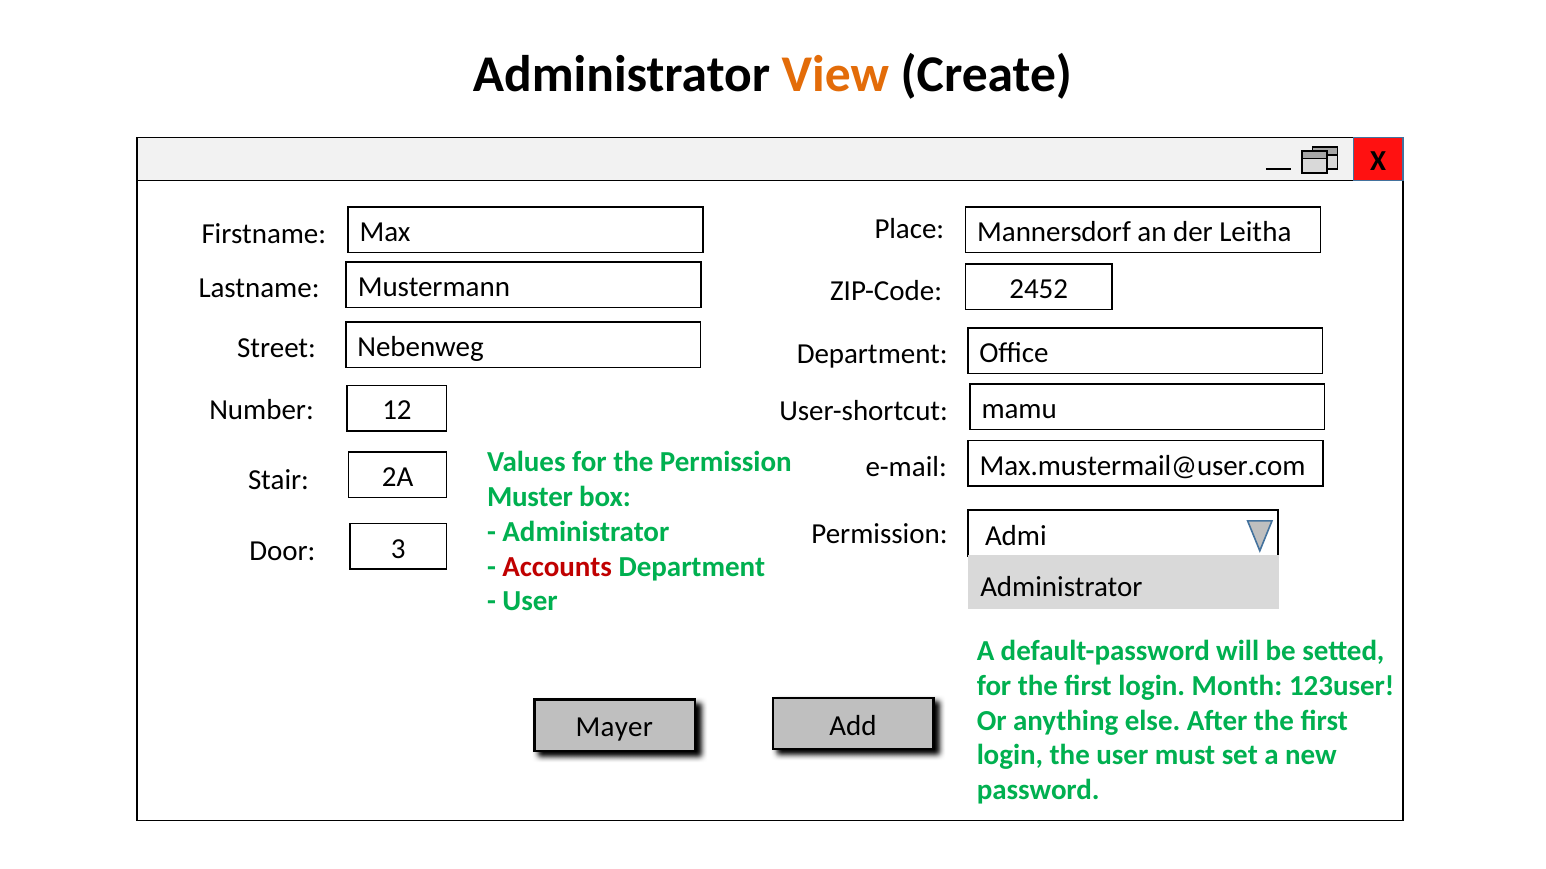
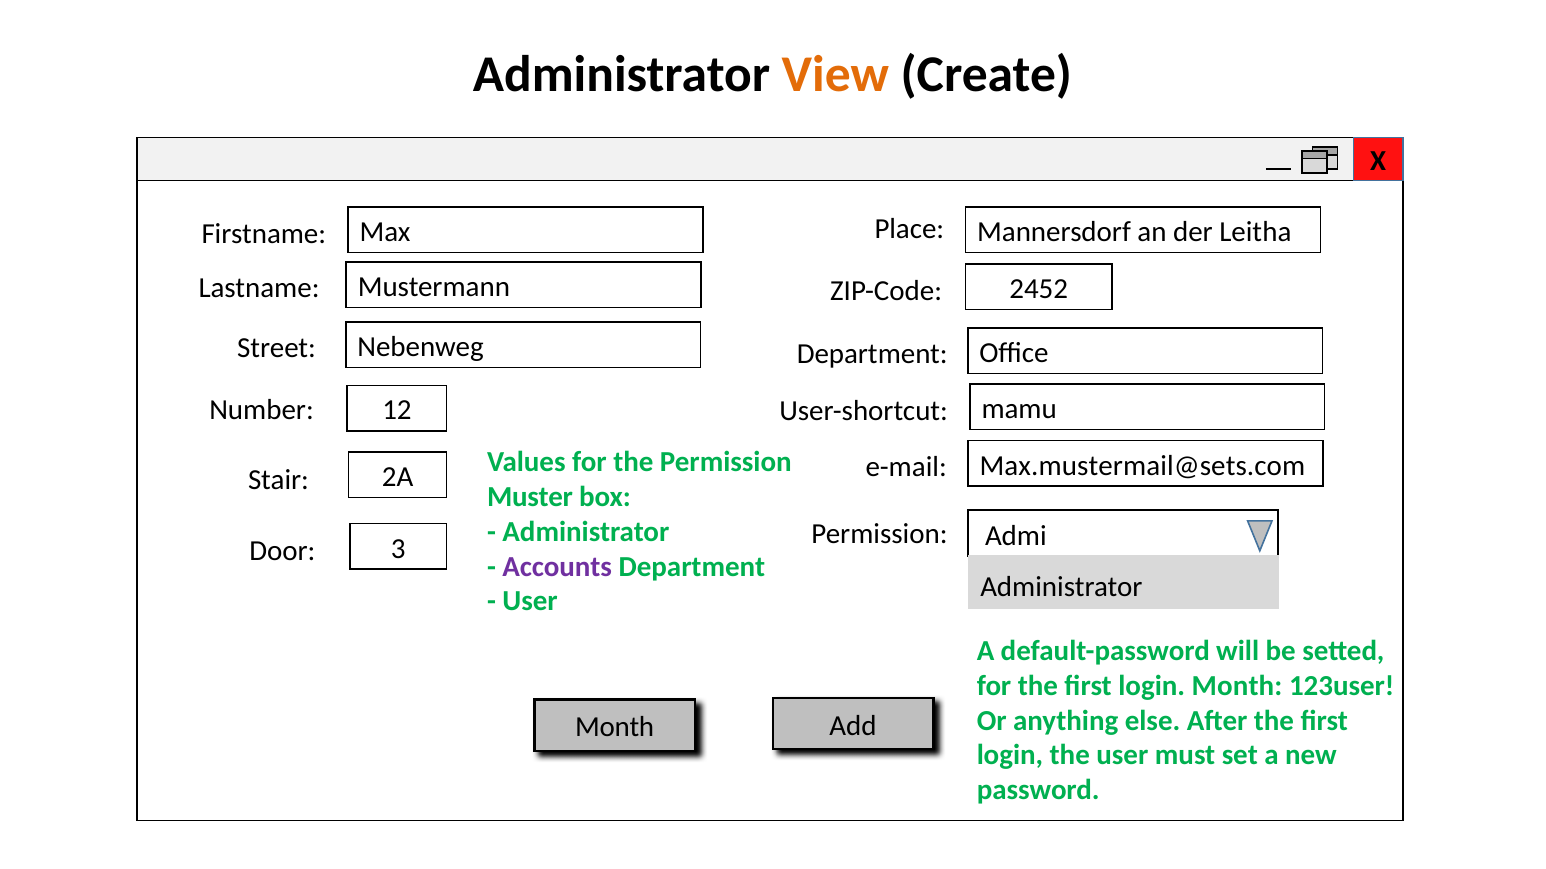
Max.mustermail@user.com: Max.mustermail@user.com -> Max.mustermail@sets.com (1142, 466)
Accounts colour: red -> purple (557, 567)
Mayer: Mayer -> Month (615, 728)
